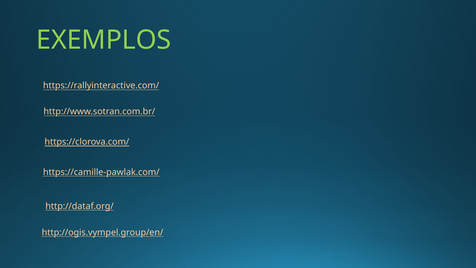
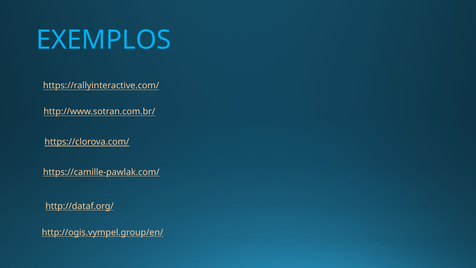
EXEMPLOS colour: light green -> light blue (104, 40)
